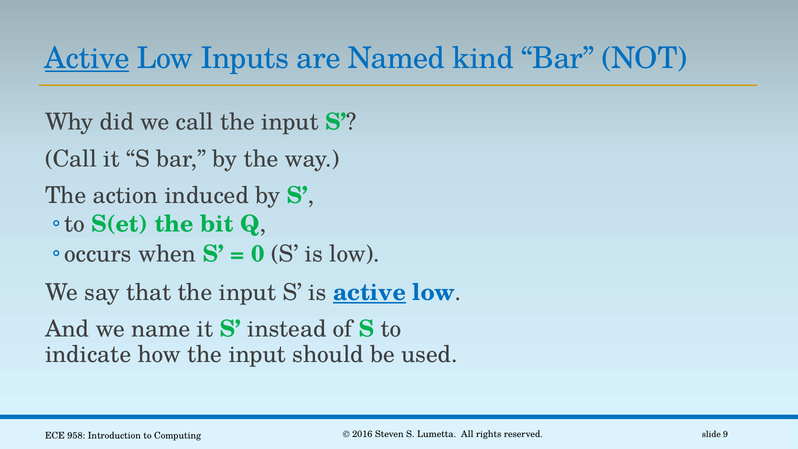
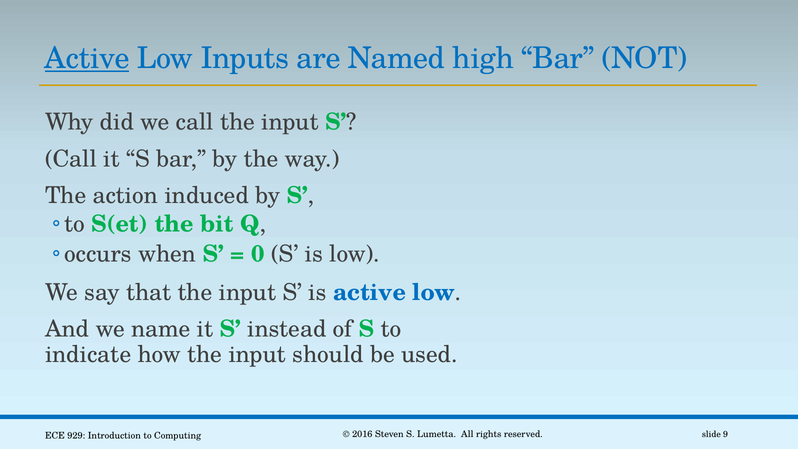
kind: kind -> high (483, 58)
active underline: present -> none (370, 292)
958: 958 -> 929 (76, 435)
